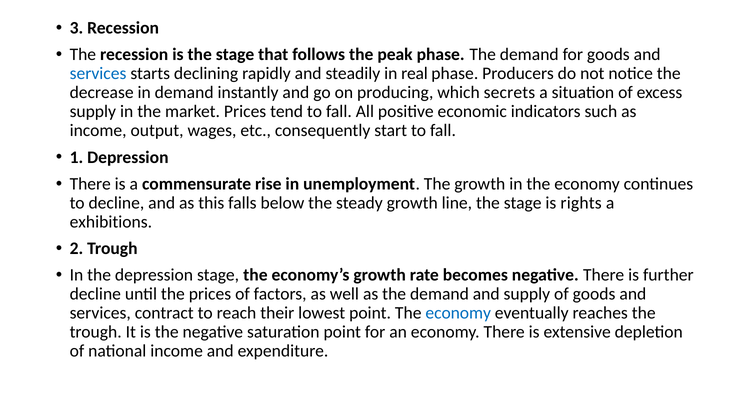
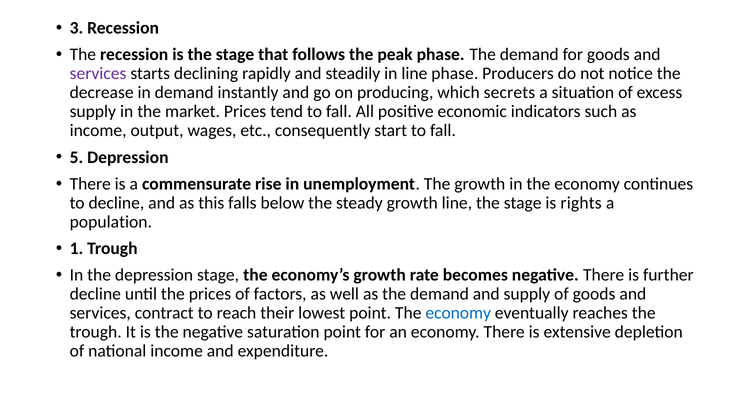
services colour: blue -> purple (98, 73)
in real: real -> line (414, 73)
1: 1 -> 5 (76, 157)
exhibitions: exhibitions -> population (111, 221)
2: 2 -> 1 (76, 248)
